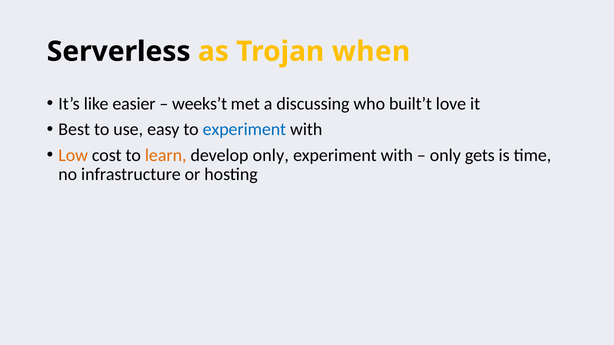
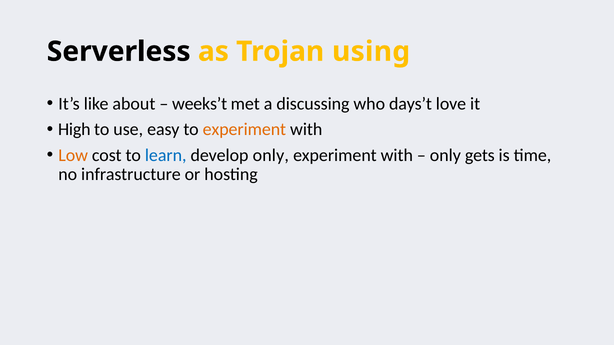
when: when -> using (371, 52)
easier: easier -> about (134, 104)
built’t: built’t -> days’t (410, 104)
Best: Best -> High (74, 130)
experiment colour: blue -> orange (244, 130)
learn colour: orange -> blue (166, 155)
